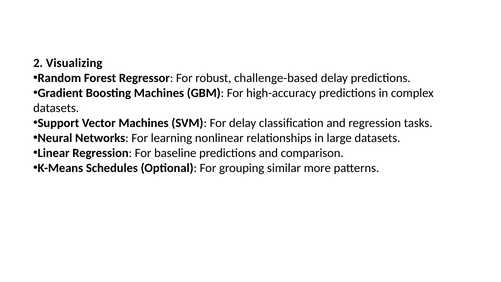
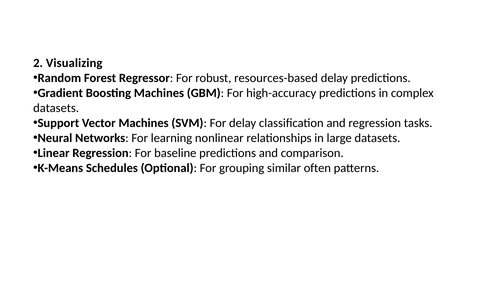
challenge-based: challenge-based -> resources-based (276, 78)
more: more -> often (317, 168)
